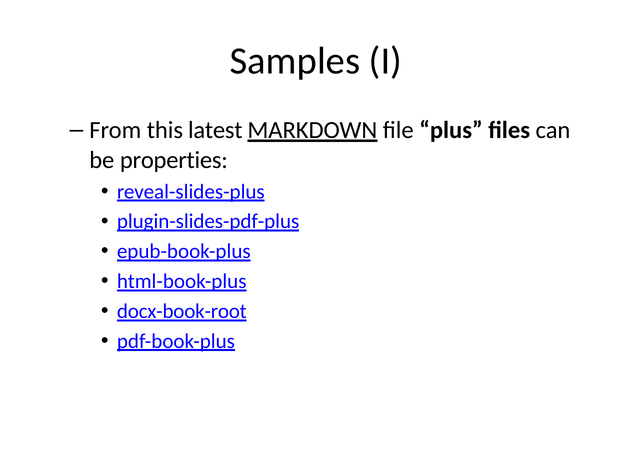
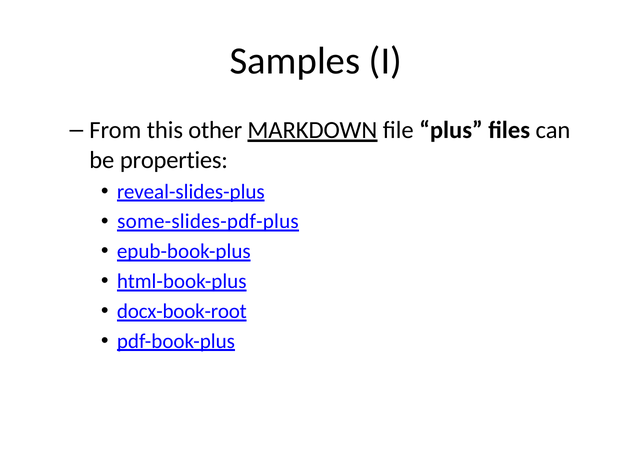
latest: latest -> other (215, 130)
plugin-slides-pdf-plus: plugin-slides-pdf-plus -> some-slides-pdf-plus (208, 222)
